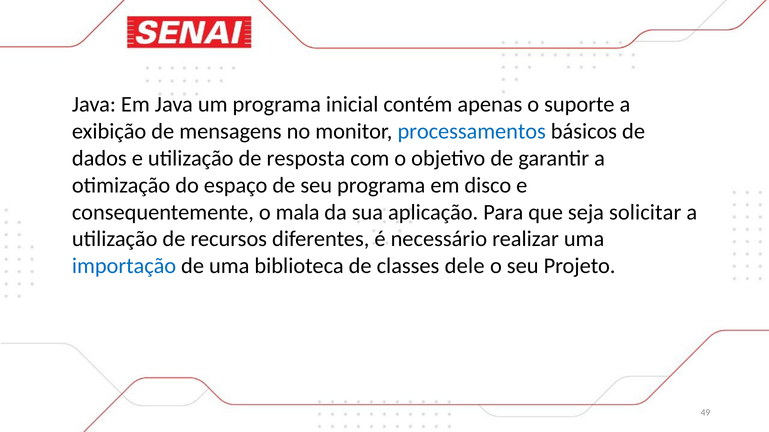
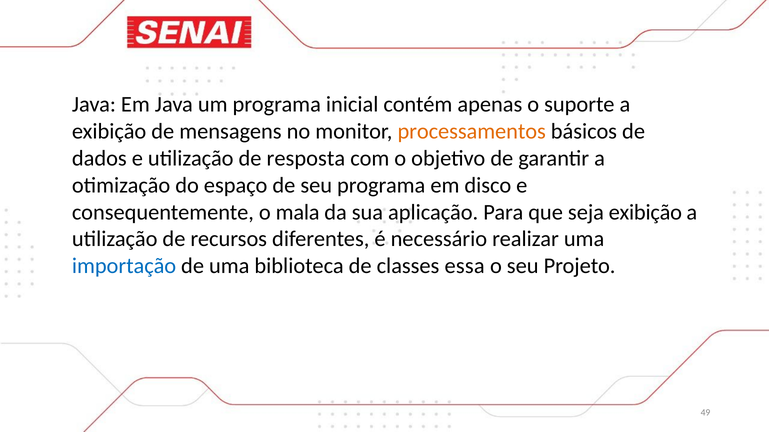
processamentos colour: blue -> orange (472, 132)
seja solicitar: solicitar -> exibição (645, 212)
dele: dele -> essa (465, 266)
